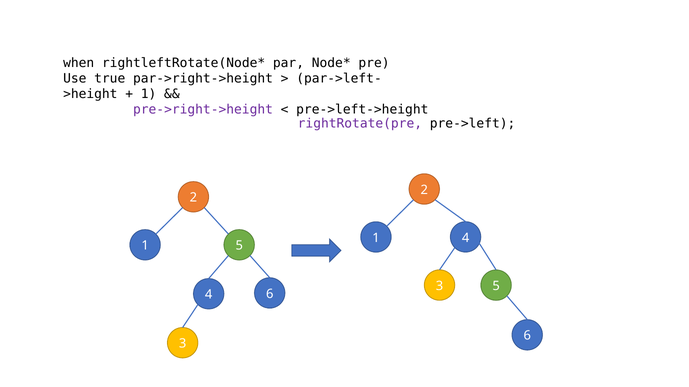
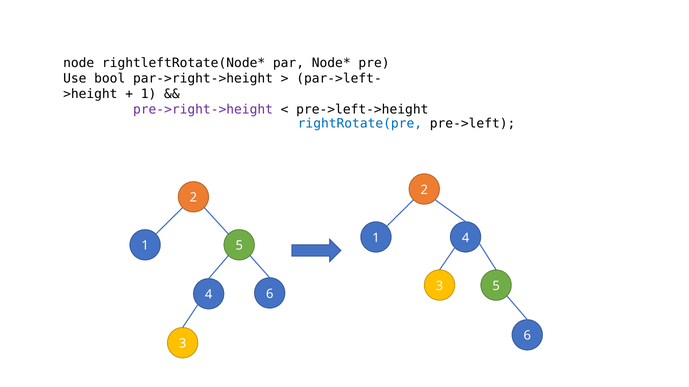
when: when -> node (79, 63)
true: true -> bool (110, 79)
rightRotate(pre colour: purple -> blue (360, 124)
